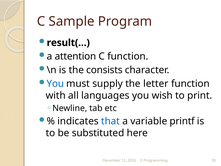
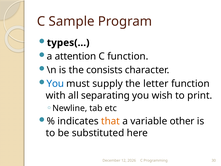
result(…: result(… -> types(… (68, 43)
languages: languages -> separating (105, 95)
that colour: blue -> orange (111, 121)
printf: printf -> other (182, 121)
